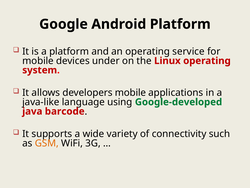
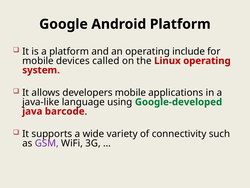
service: service -> include (189, 51)
under: under -> called (106, 61)
GSM colour: orange -> purple (47, 143)
